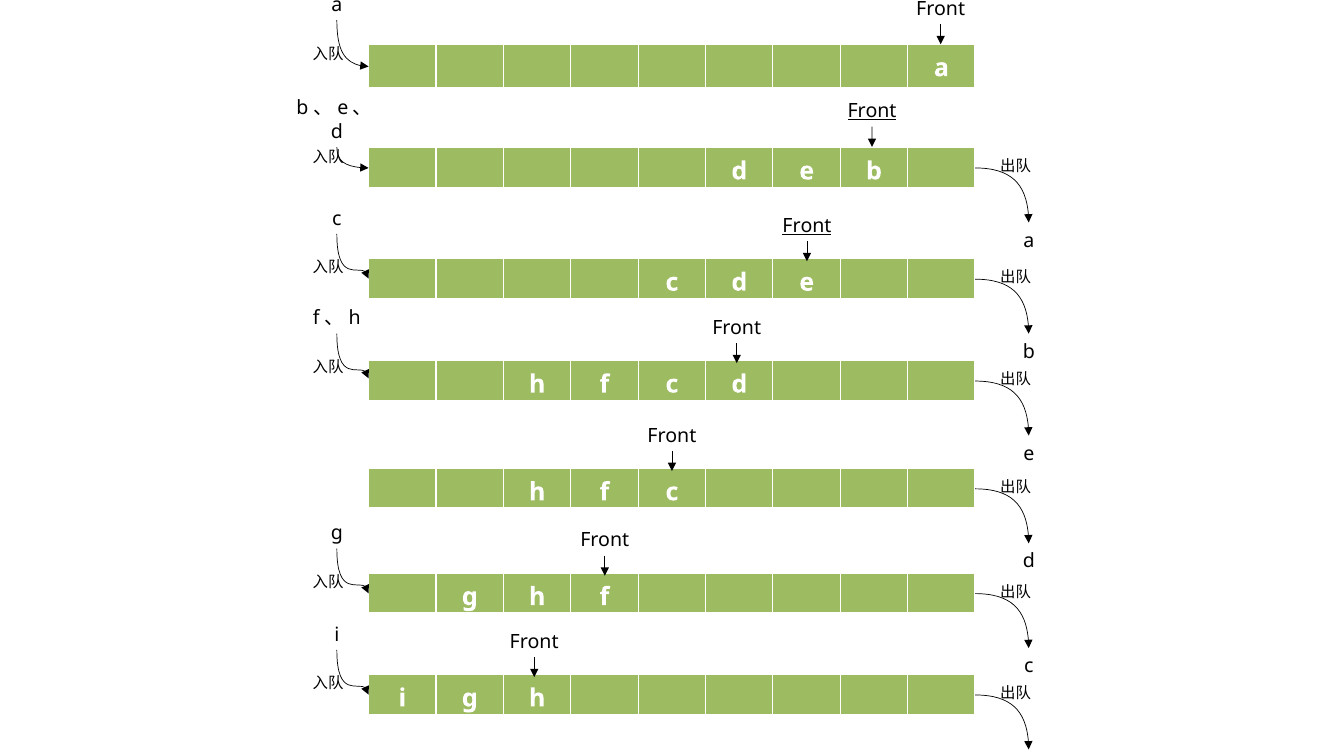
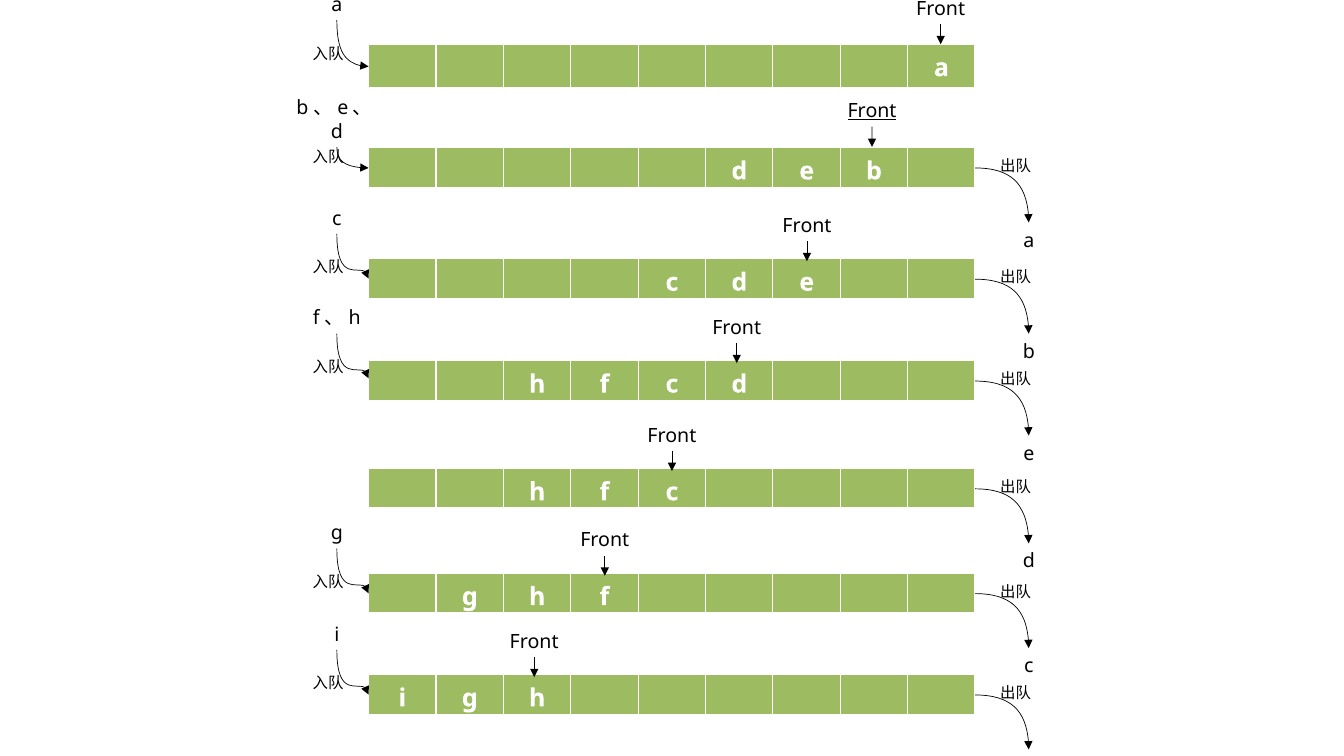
Front underline: present -> none (807, 226)
